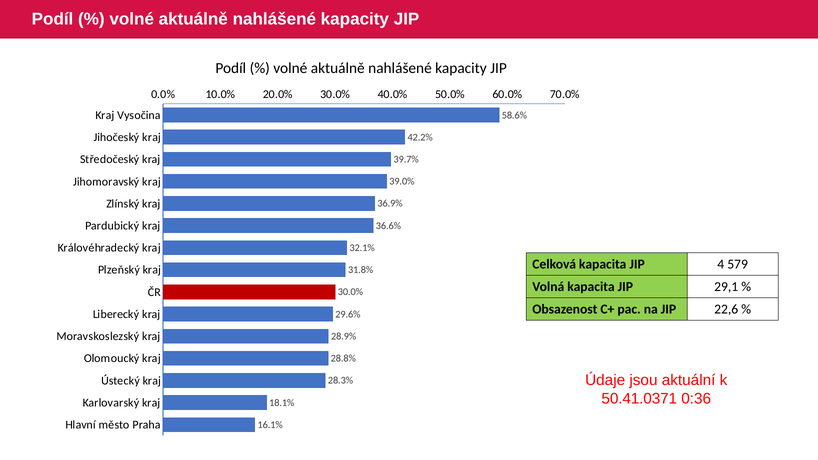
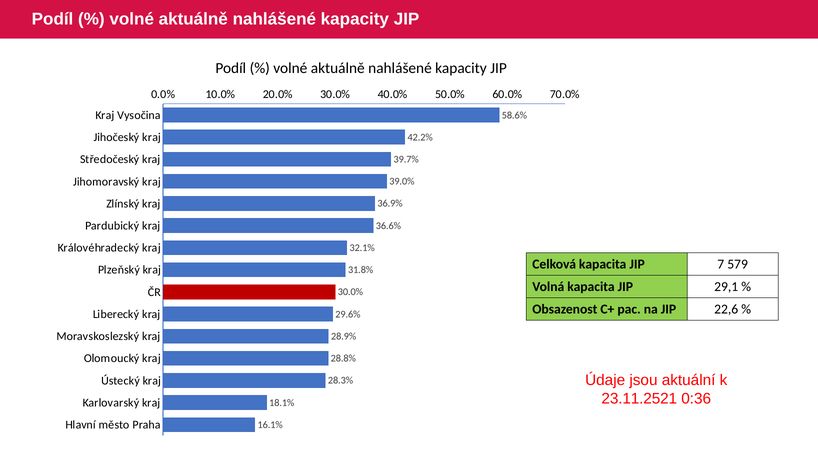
4: 4 -> 7 (721, 264)
50.41.0371: 50.41.0371 -> 23.11.2521 (639, 399)
